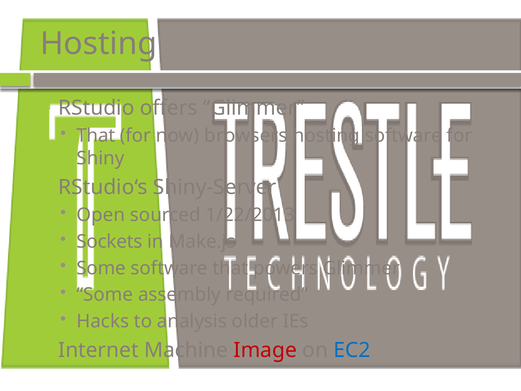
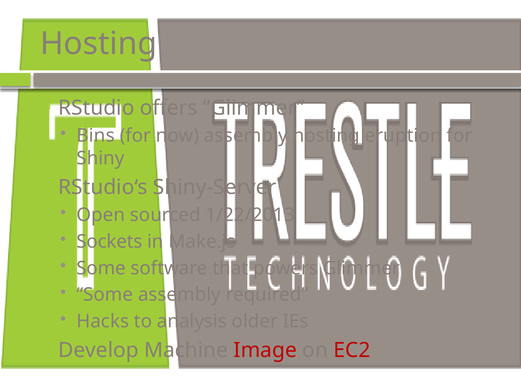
That: That -> Bins (96, 136)
now browsers: browsers -> assembly (246, 136)
hosting software: software -> eruption (403, 136)
Internet: Internet -> Develop (98, 350)
EC2 colour: blue -> red (352, 350)
